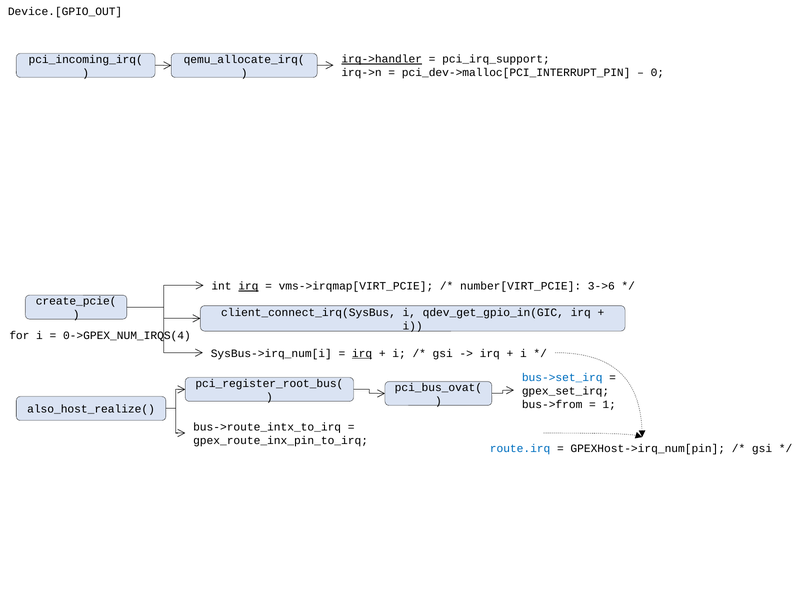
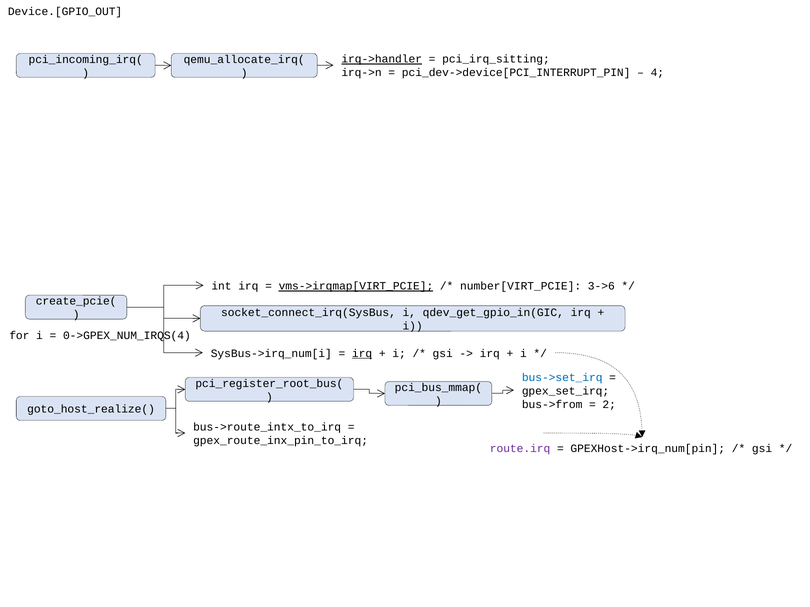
pci_irq_support: pci_irq_support -> pci_irq_sitting (496, 59)
pci_dev->malloc[PCI_INTERRUPT_PIN: pci_dev->malloc[PCI_INTERRUPT_PIN -> pci_dev->device[PCI_INTERRUPT_PIN (516, 73)
0: 0 -> 4 (657, 73)
irq underline: present -> none (248, 286)
vms->irqmap[VIRT_PCIE underline: none -> present (356, 286)
client_connect_irq(SysBus: client_connect_irq(SysBus -> socket_connect_irq(SysBus (308, 313)
pci_bus_ovat(: pci_bus_ovat( -> pci_bus_mmap( (438, 388)
1: 1 -> 2 (609, 405)
also_host_realize(: also_host_realize( -> goto_host_realize( (91, 410)
route.irq colour: blue -> purple (520, 449)
